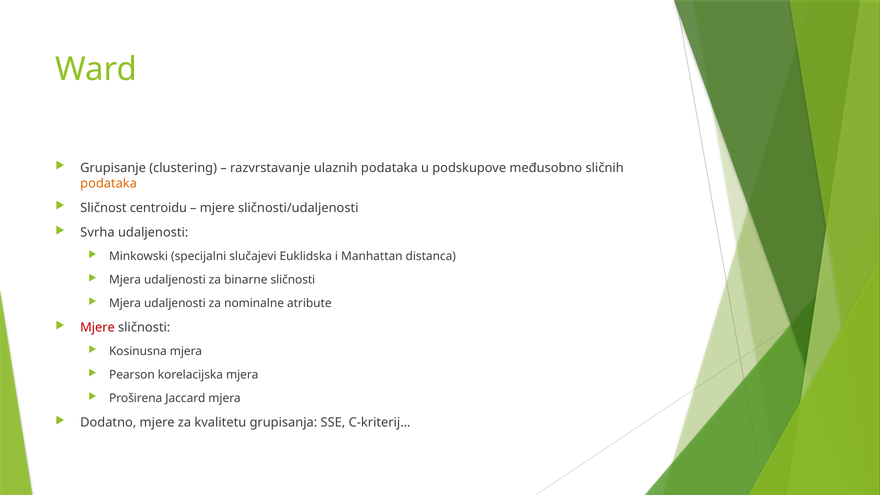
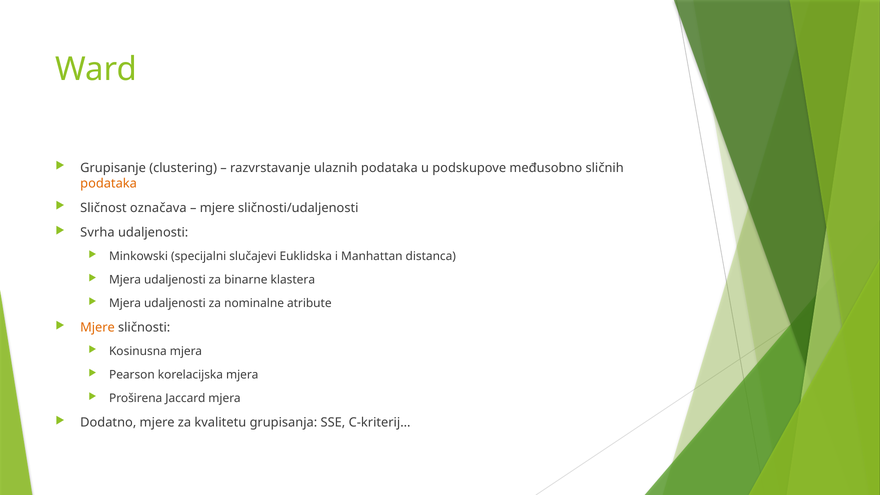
centroidu: centroidu -> označava (158, 208)
binarne sličnosti: sličnosti -> klastera (293, 280)
Mjere colour: red -> orange (98, 327)
